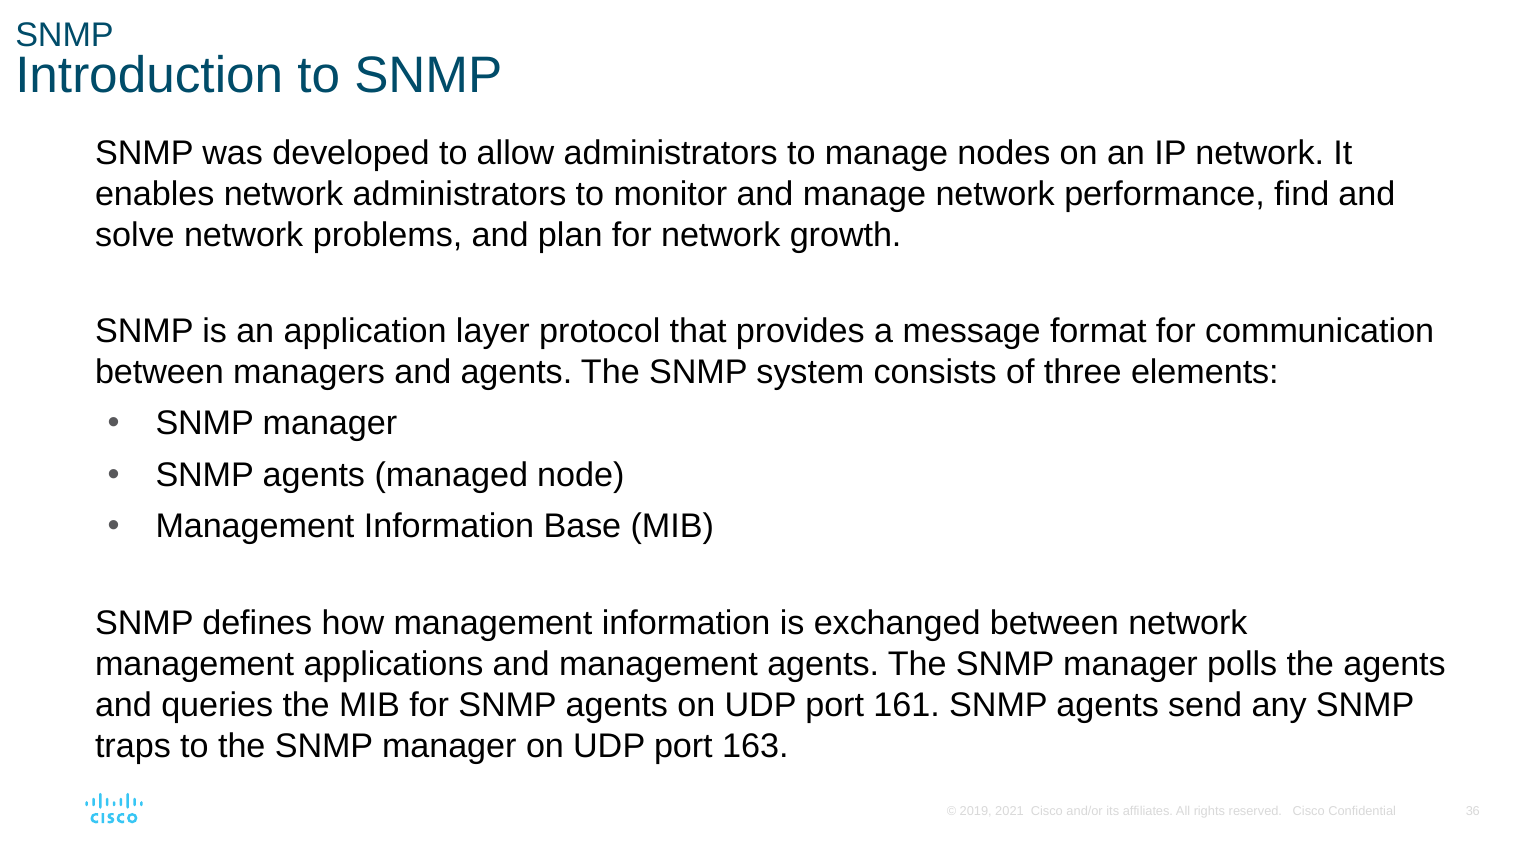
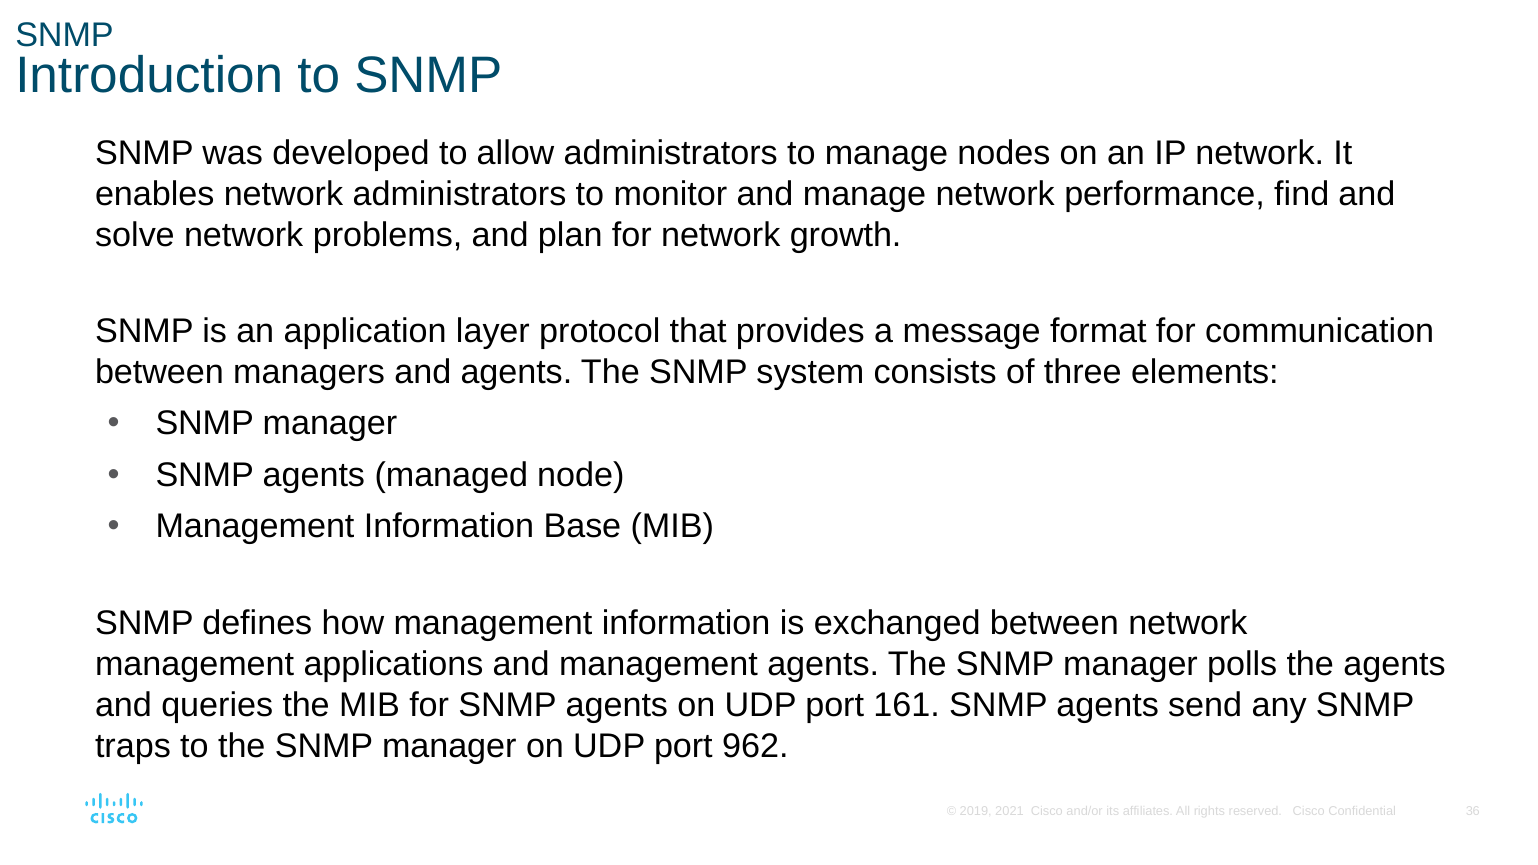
163: 163 -> 962 (755, 746)
